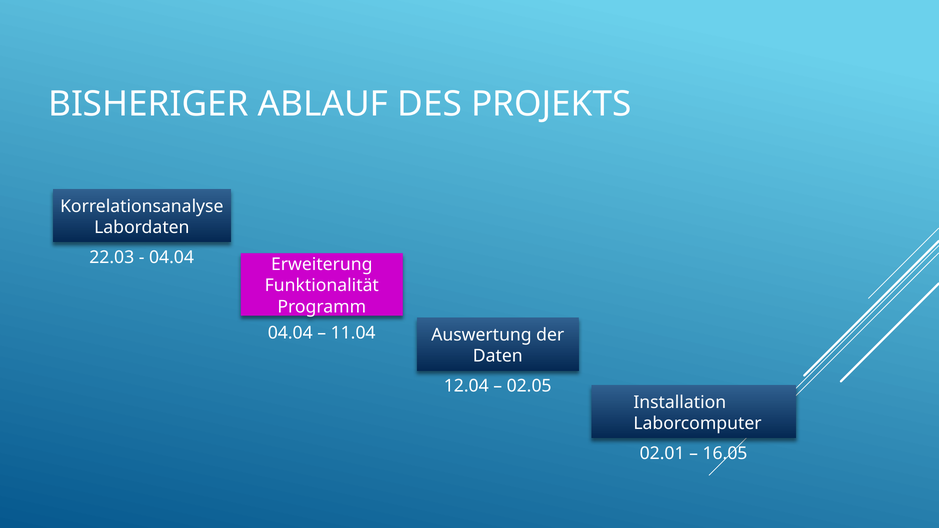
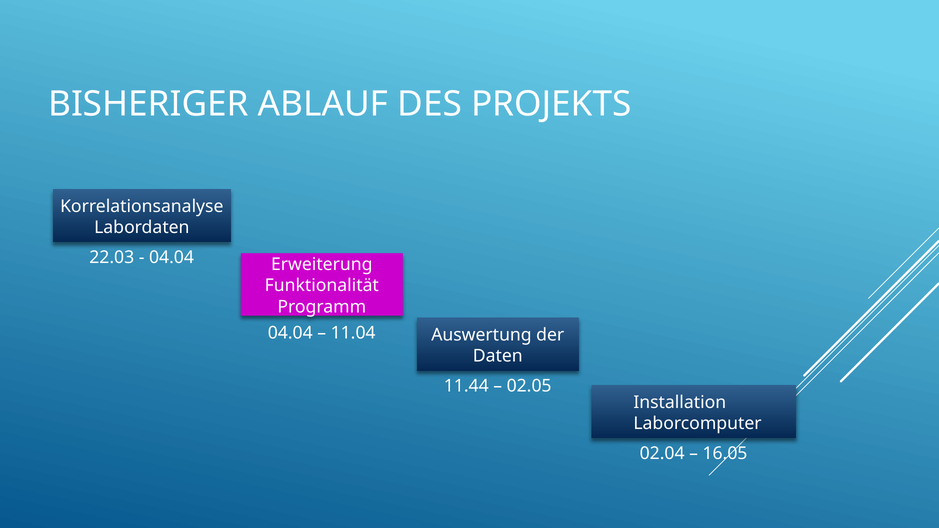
12.04: 12.04 -> 11.44 (466, 386)
02.01: 02.01 -> 02.04 (662, 454)
